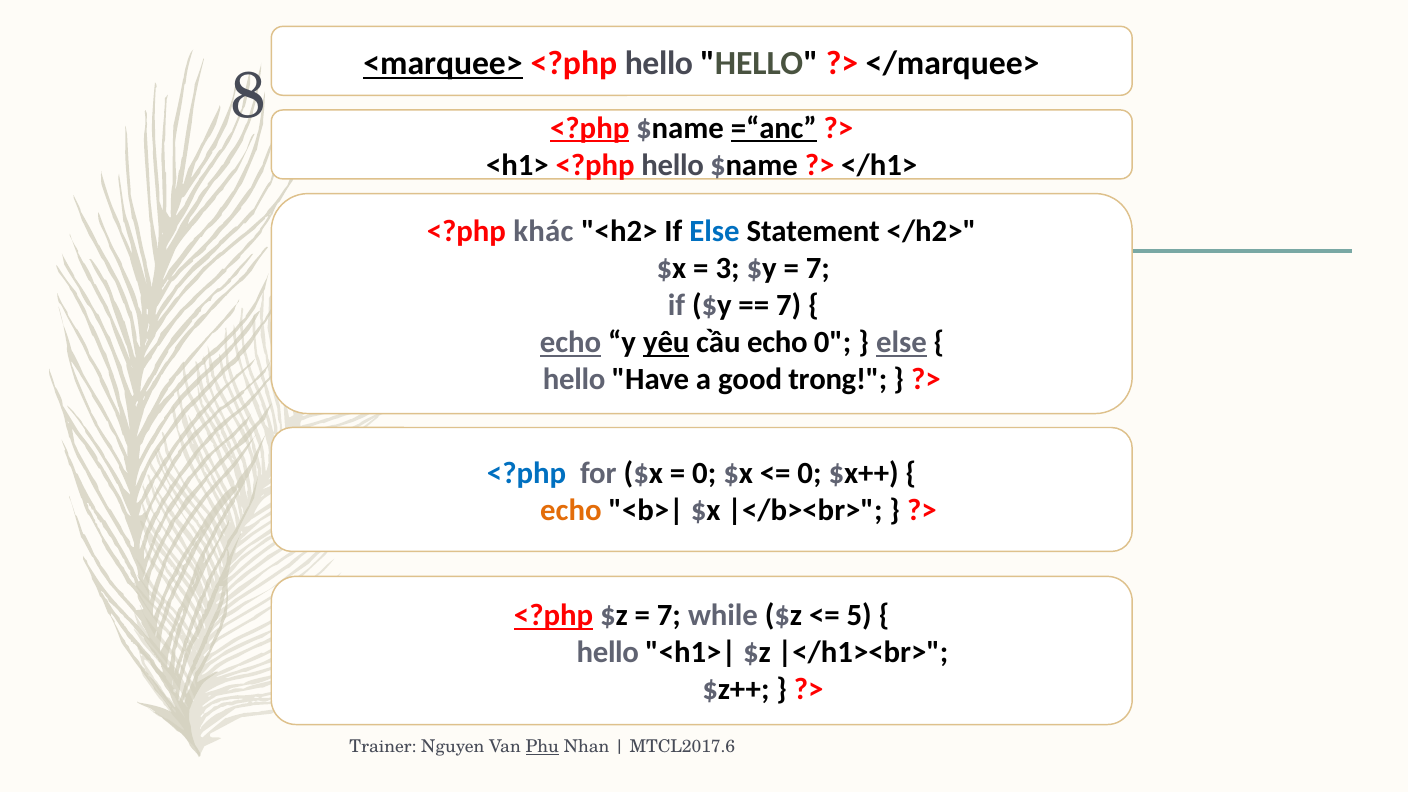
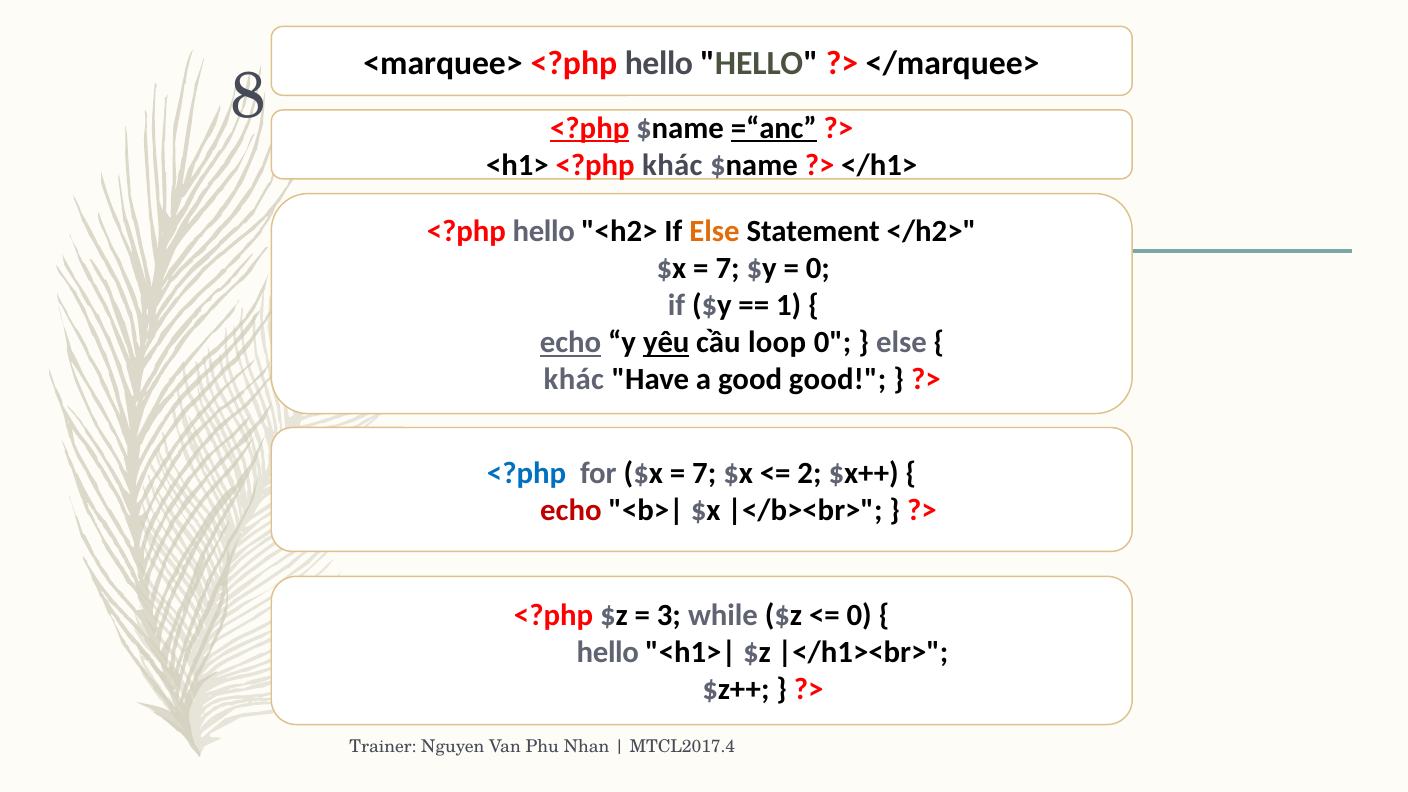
<marquee> underline: present -> none (443, 63)
<h1> <?php hello: hello -> khác (672, 165)
khác: khác -> hello (544, 232)
Else colour: blue -> orange (715, 232)
3: 3 -> 7 (728, 269)
7: 7 -> 0 (818, 269)
7: 7 -> 1 (789, 306)
cầu echo: echo -> loop (777, 343)
else underline: present -> none (901, 343)
hello: hello -> khác (574, 380)
good trong: trong -> good (838, 380)
0: 0 -> 7 (704, 473)
0: 0 -> 2 (809, 473)
echo colour: orange -> red (571, 510)
<?php underline: present -> none (554, 616)
7: 7 -> 3 (669, 616)
5: 5 -> 0 (859, 616)
Phu underline: present -> none (542, 747)
MTCL2017.6: MTCL2017.6 -> MTCL2017.4 (682, 747)
